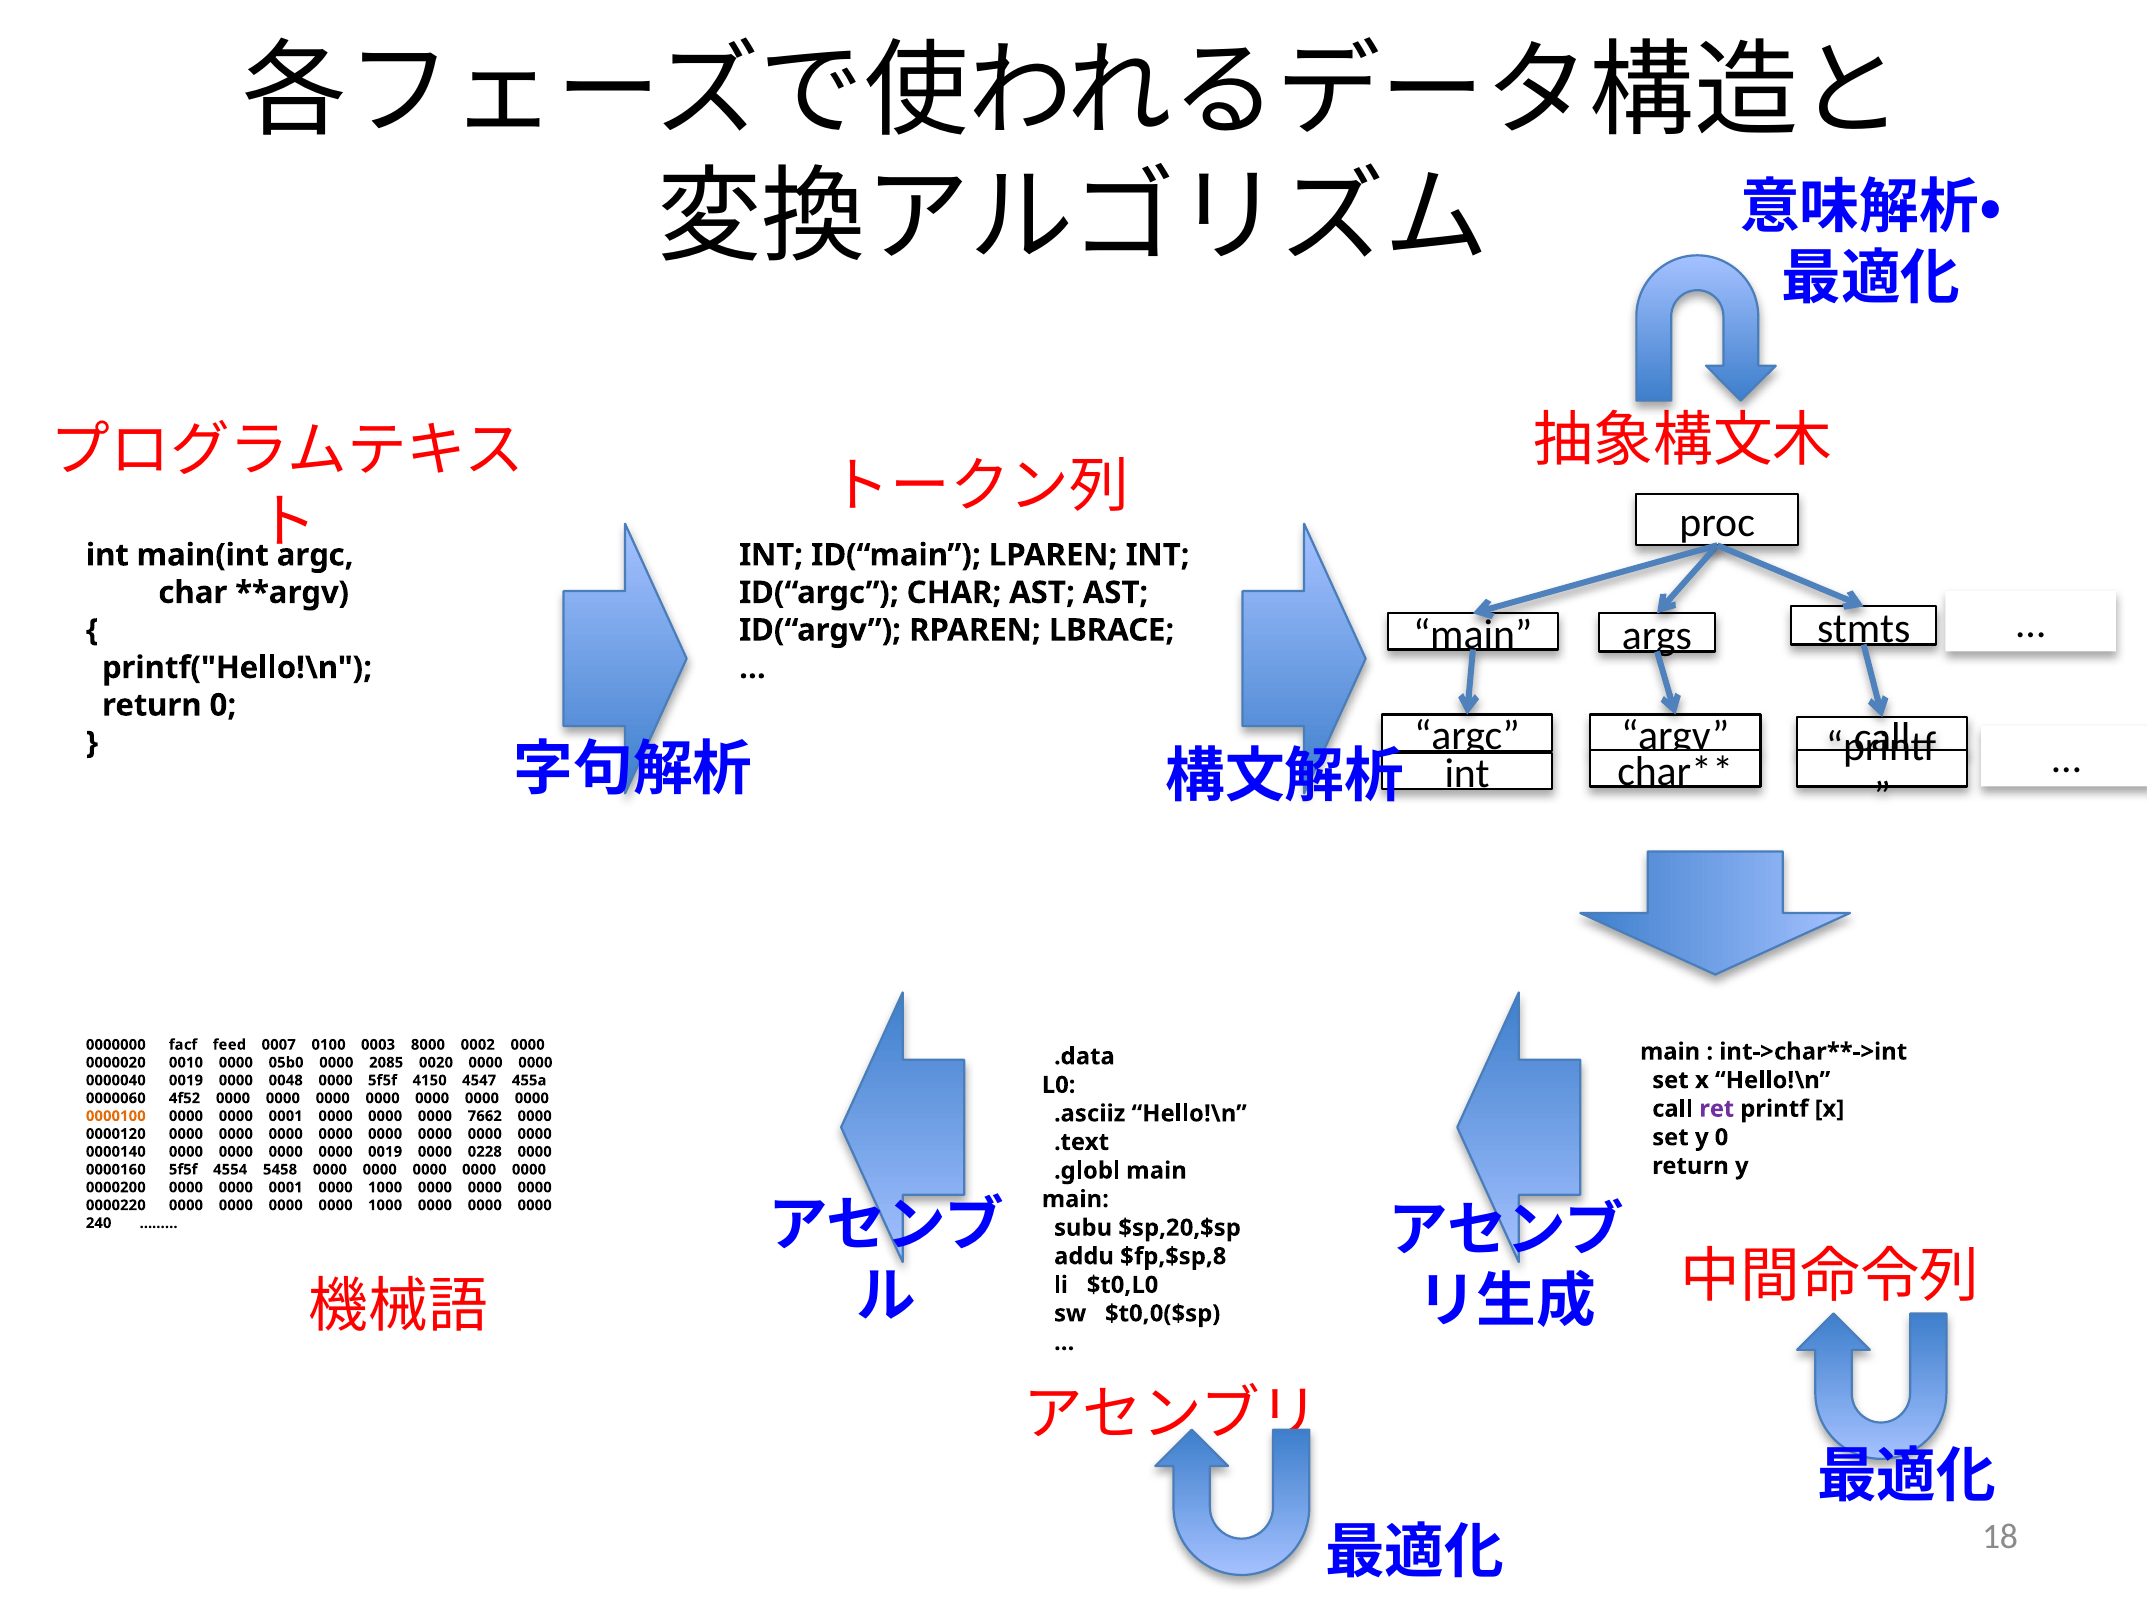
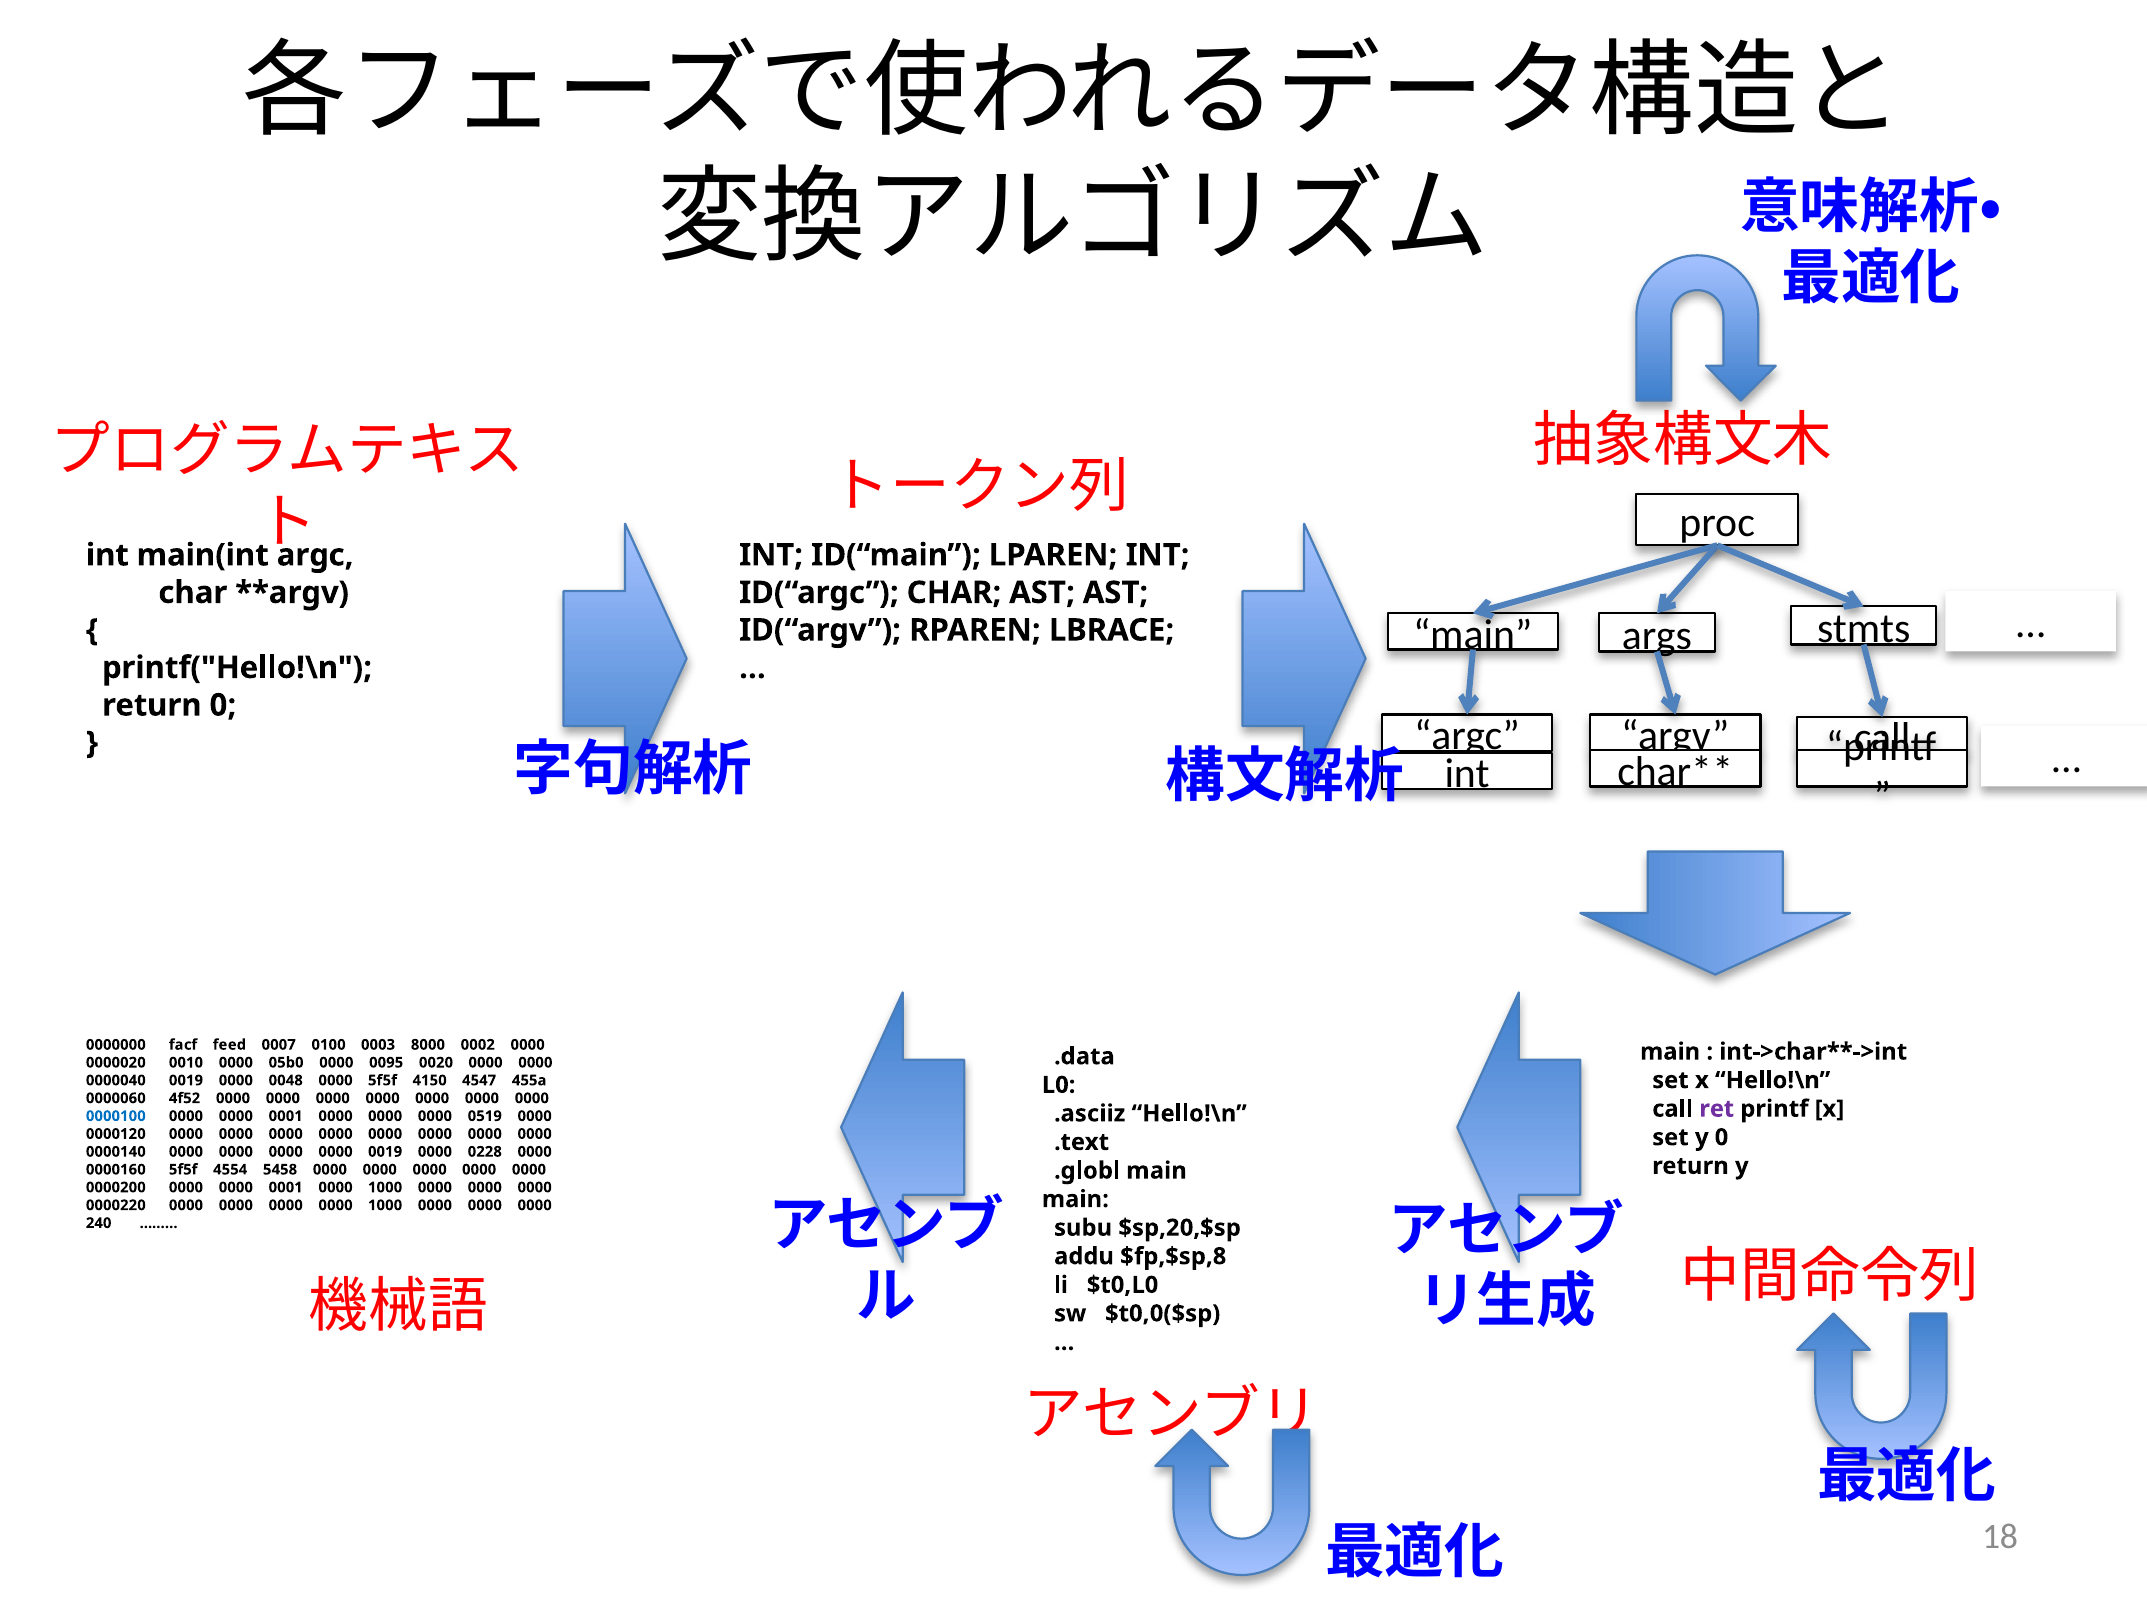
2085: 2085 -> 0095 (386, 1063)
0000100 colour: orange -> blue (116, 1116)
7662: 7662 -> 0519 (485, 1116)
